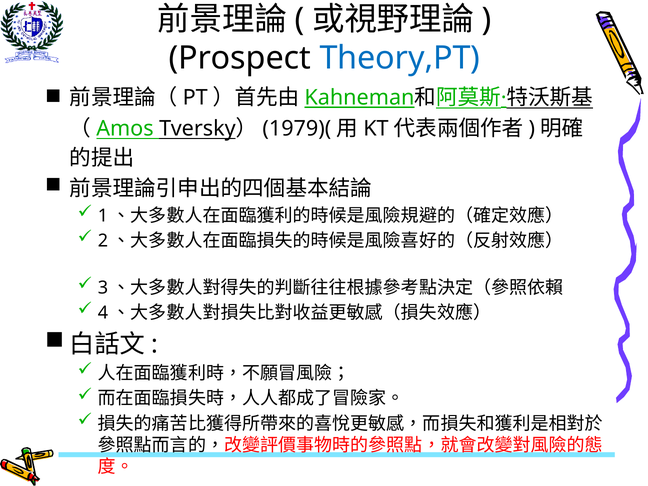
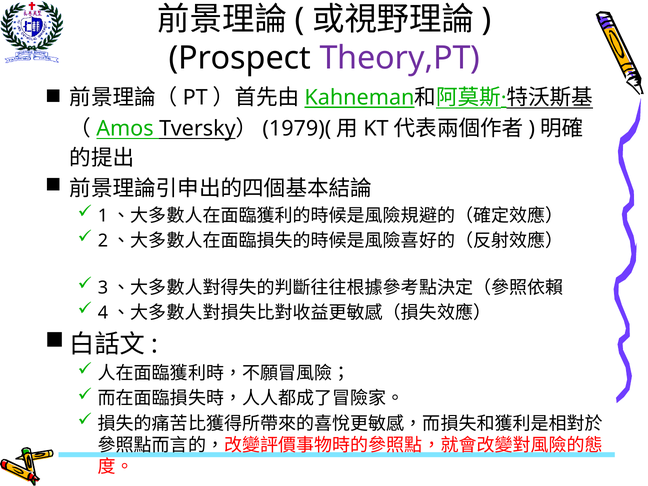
Theory,PT colour: blue -> purple (400, 58)
